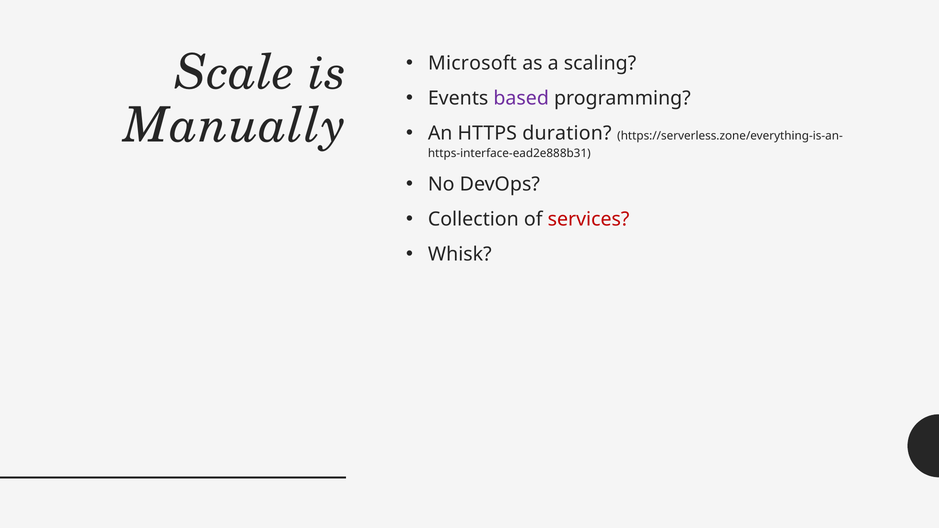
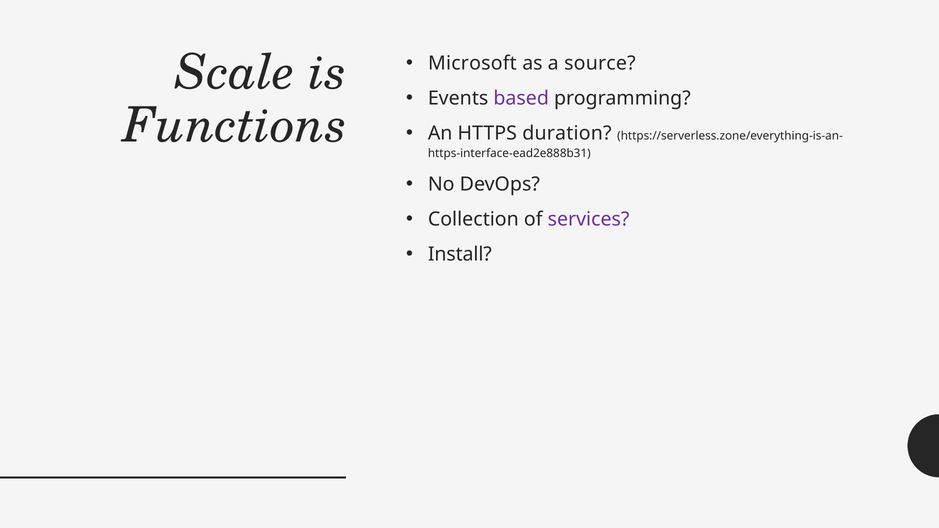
scaling: scaling -> source (600, 63)
Manually: Manually -> Functions (235, 126)
services colour: red -> purple (589, 219)
Whisk: Whisk -> Install (460, 255)
